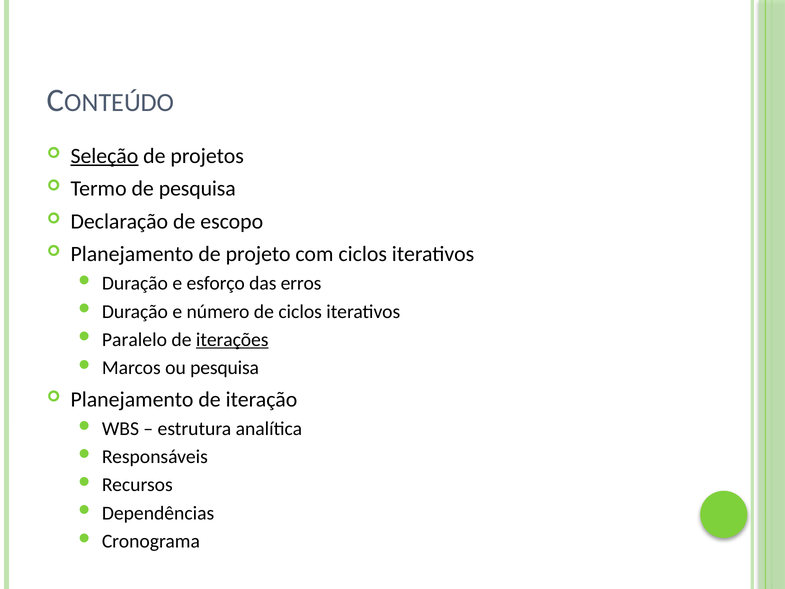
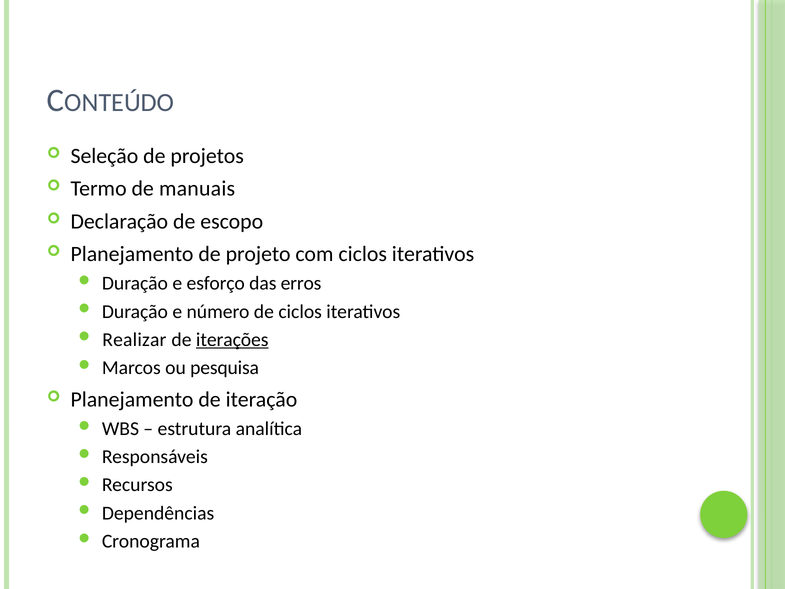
Seleção underline: present -> none (104, 156)
de pesquisa: pesquisa -> manuais (197, 189)
Paralelo: Paralelo -> Realizar (134, 340)
